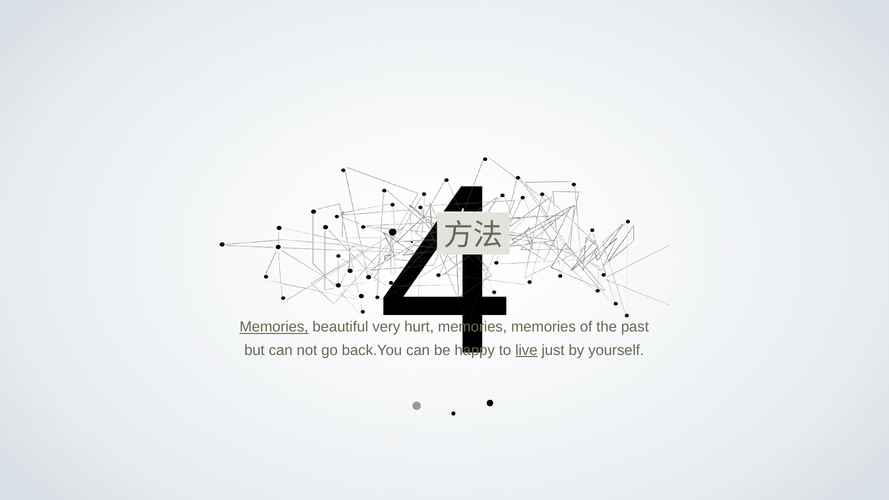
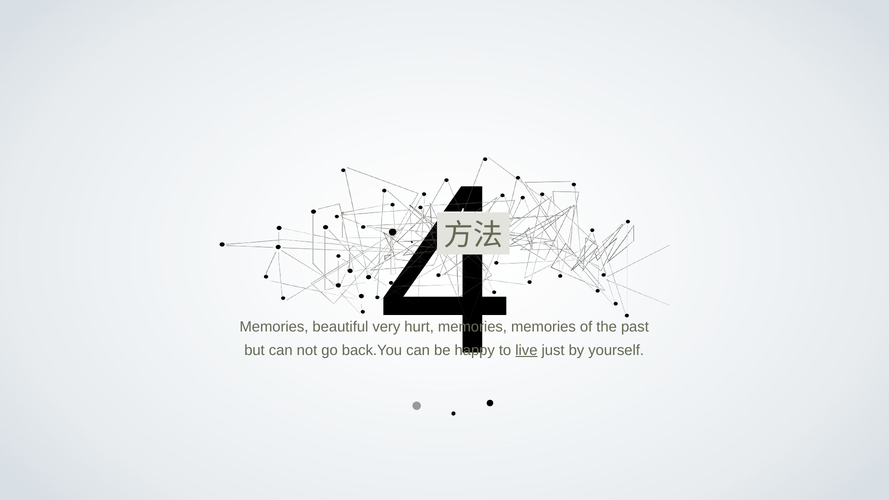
Memories underline: present -> none (274, 327)
